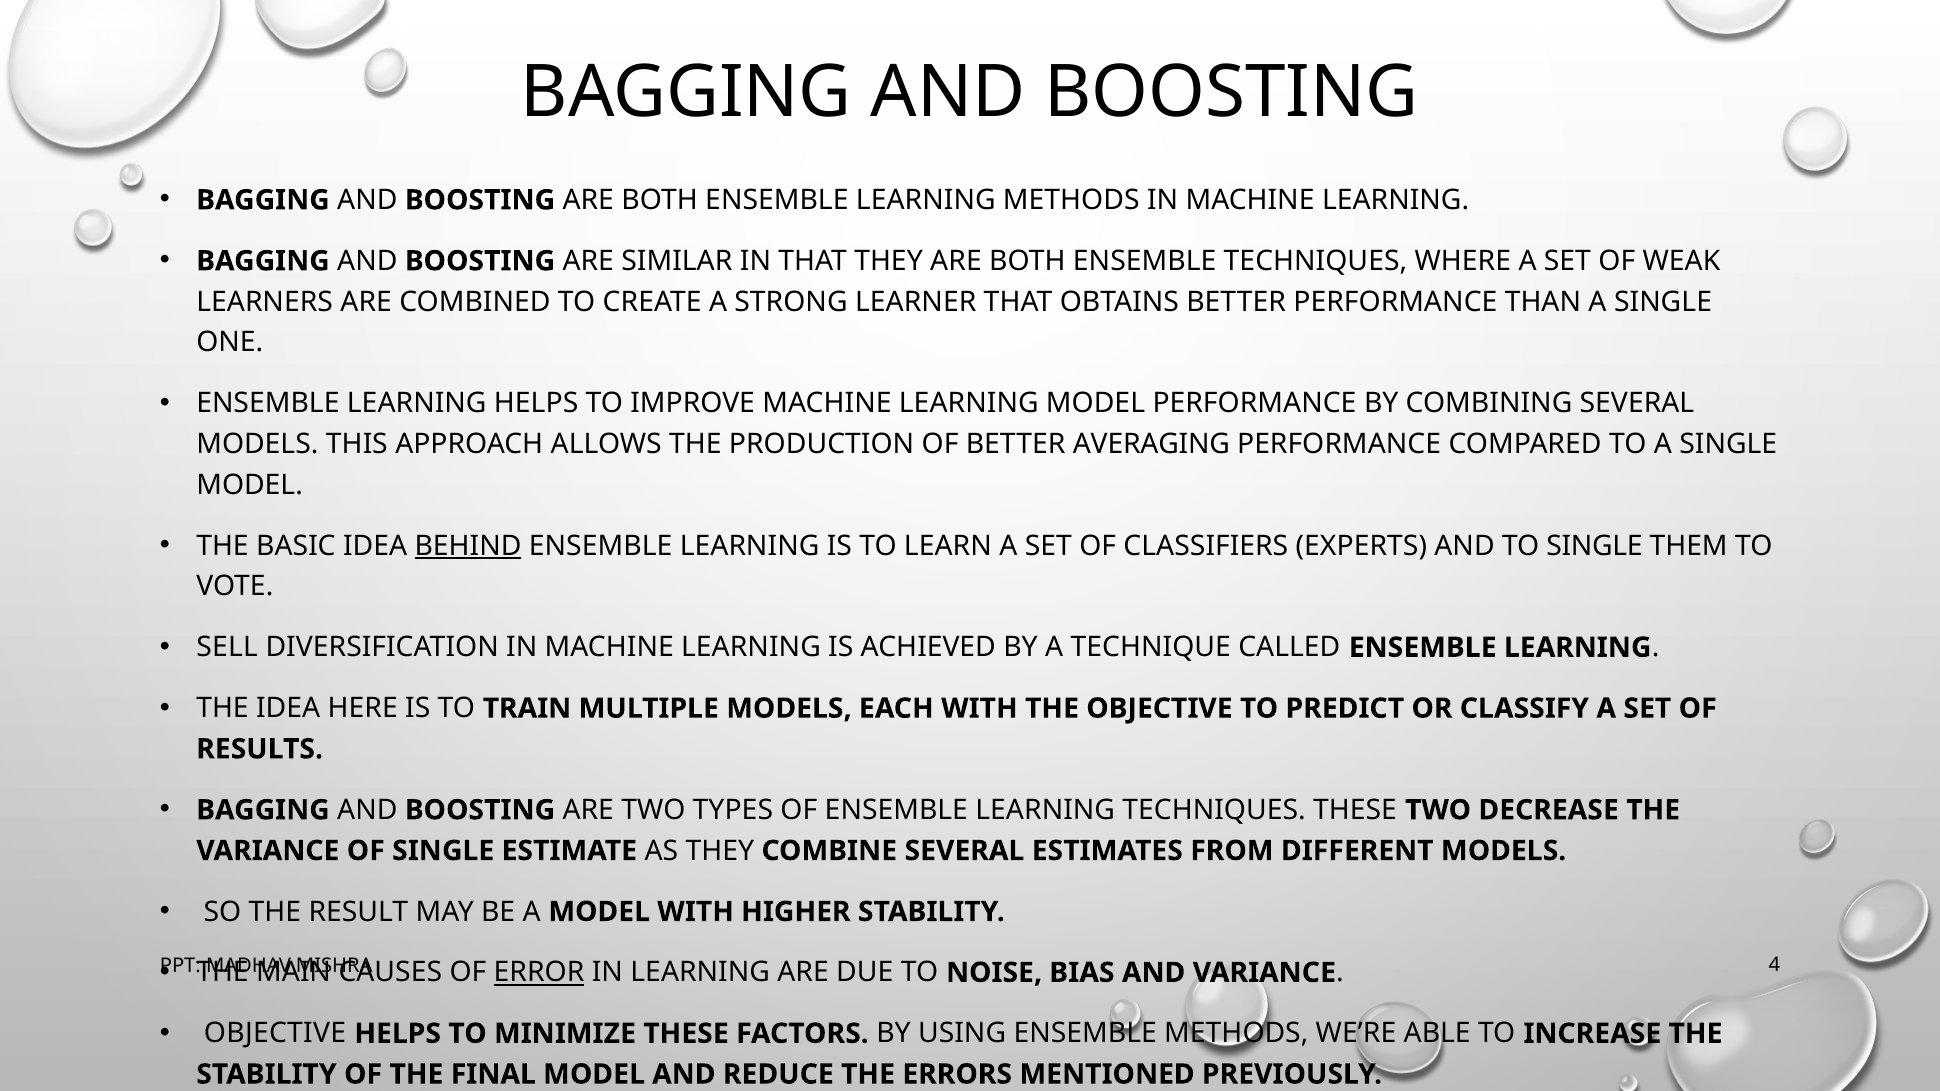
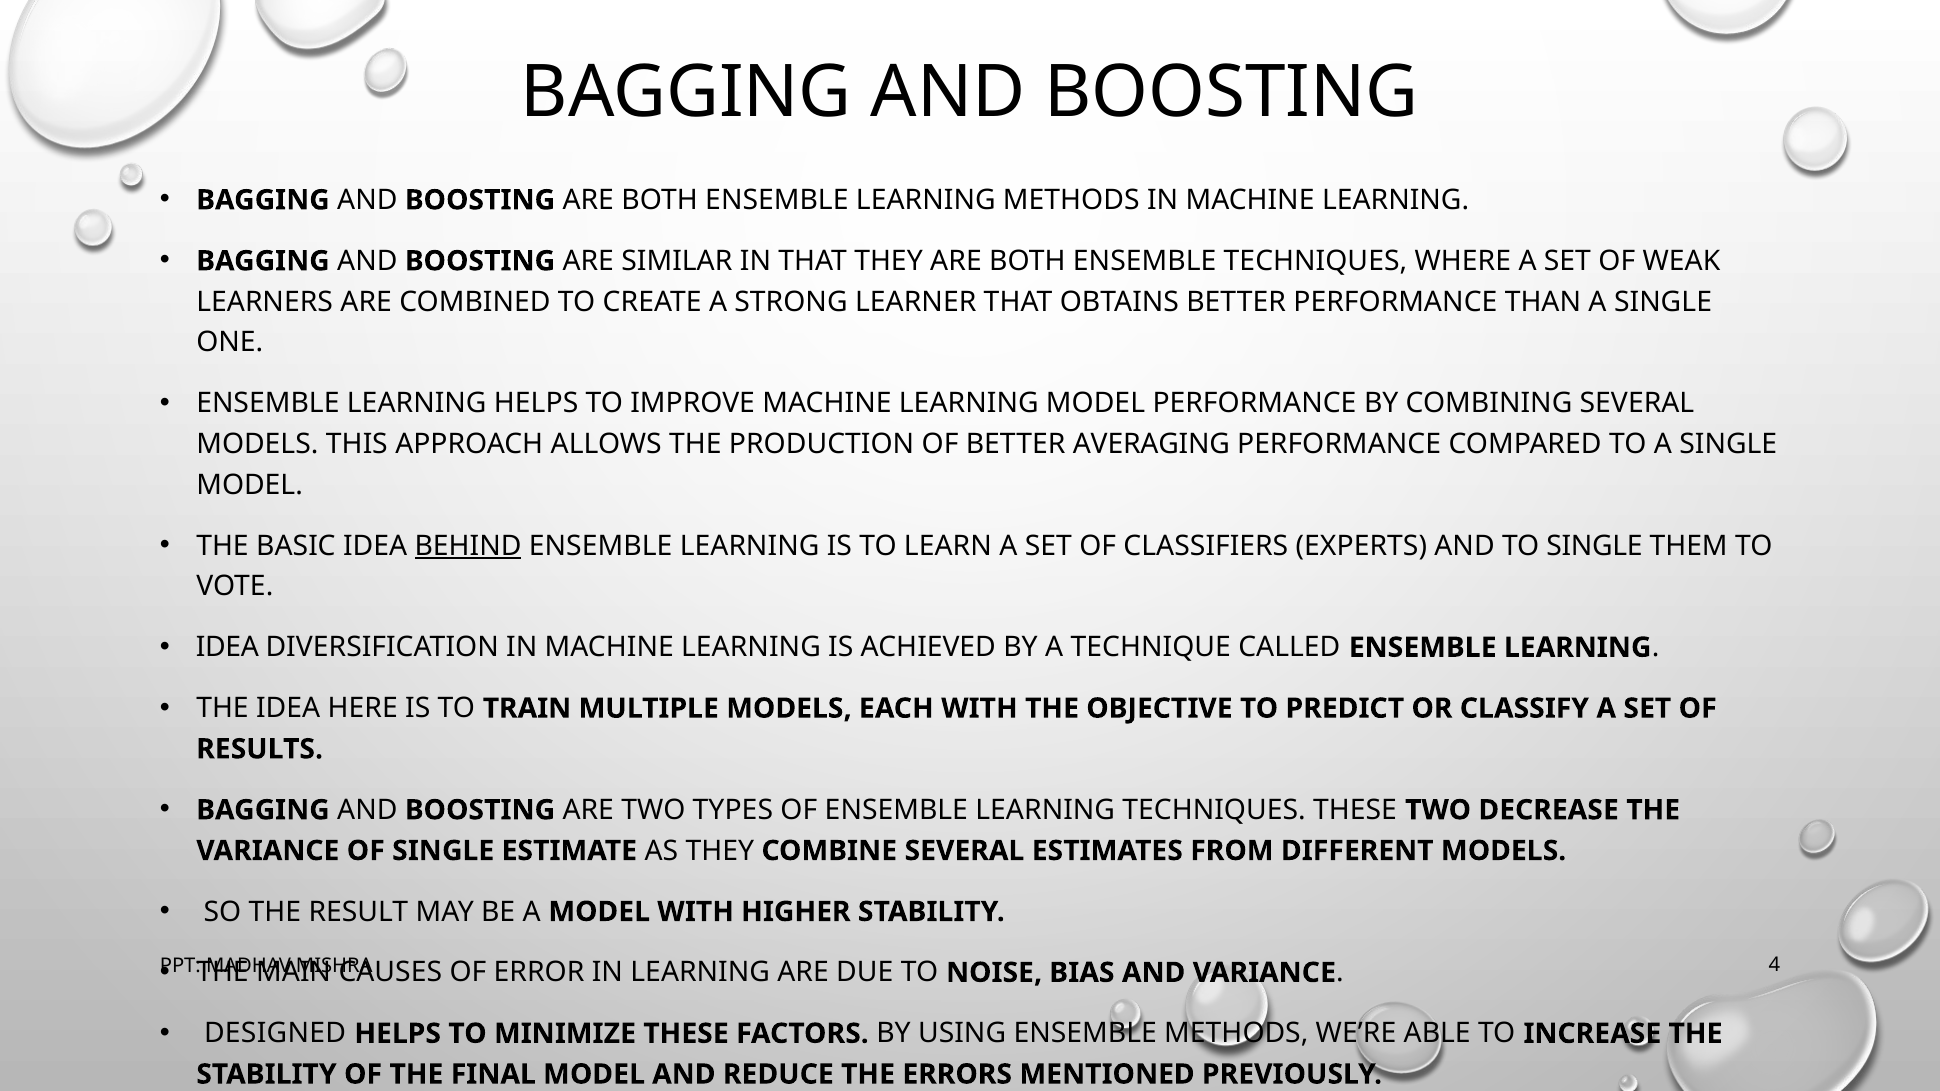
SELL: SELL -> IDEA (227, 648)
ERROR underline: present -> none (539, 973)
OBJECTIVE: OBJECTIVE -> DESIGNED (275, 1034)
